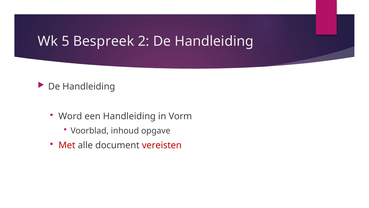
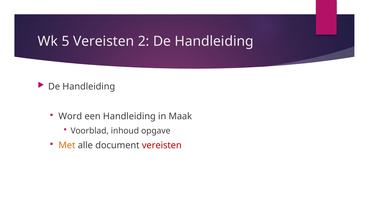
5 Bespreek: Bespreek -> Vereisten (104, 41)
Vorm: Vorm -> Maak (180, 116)
Met colour: red -> orange (67, 145)
